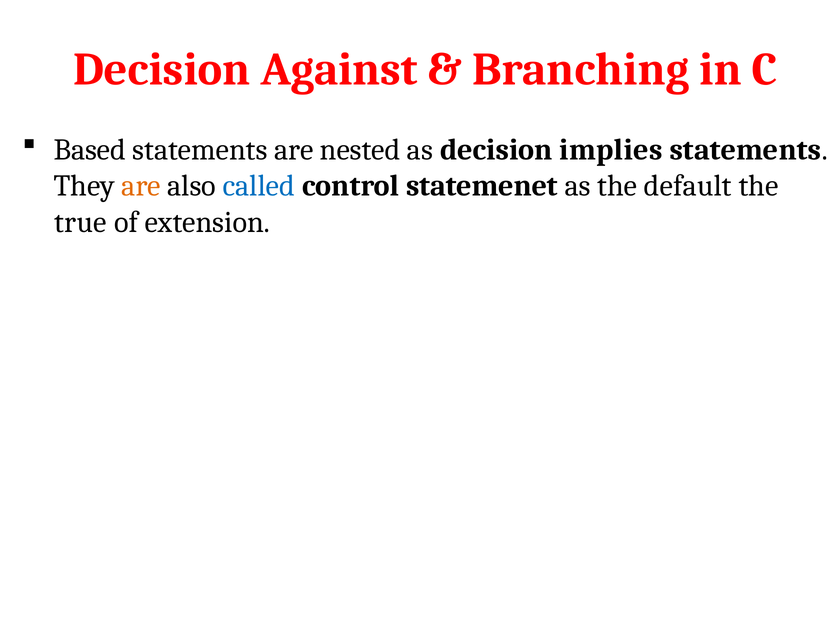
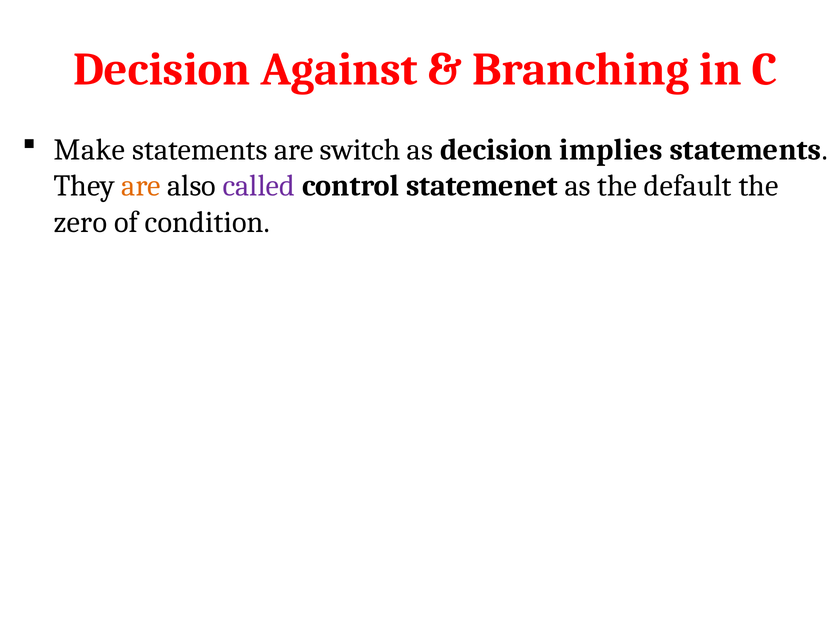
Based: Based -> Make (90, 150)
nested: nested -> switch (360, 150)
called colour: blue -> purple (259, 186)
true: true -> zero (80, 222)
extension: extension -> condition (207, 222)
